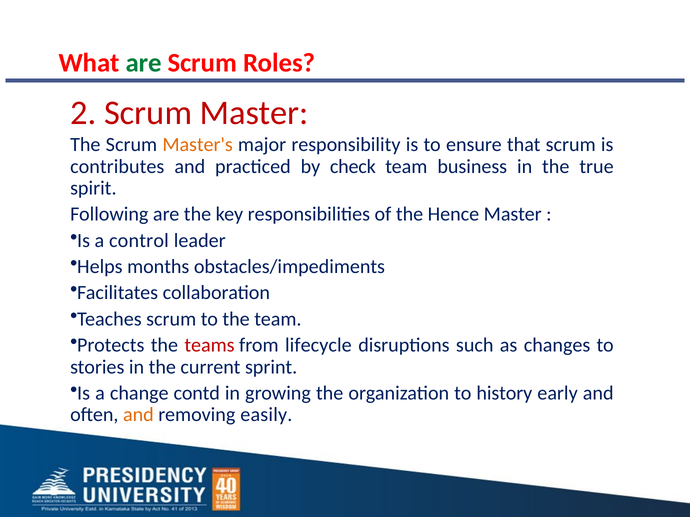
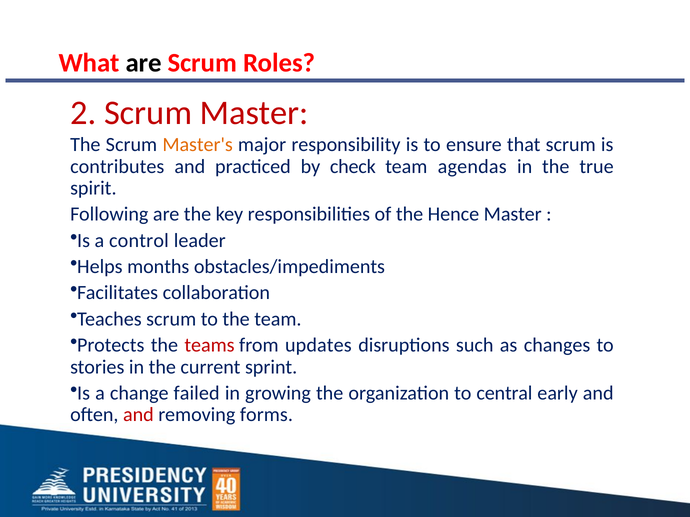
are colour: green -> black (144, 63)
business: business -> agendas (472, 167)
lifecycle: lifecycle -> updates (318, 346)
contd: contd -> failed (197, 393)
history: history -> central (504, 393)
and colour: orange -> red (138, 415)
easily: easily -> forms (266, 415)
